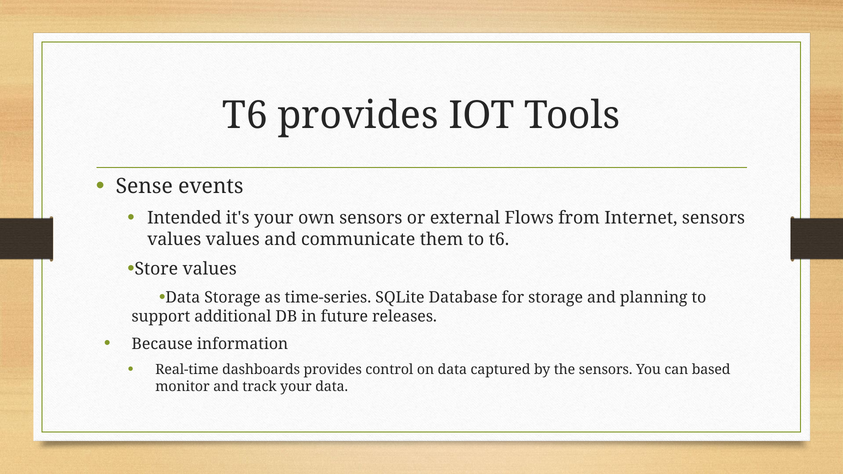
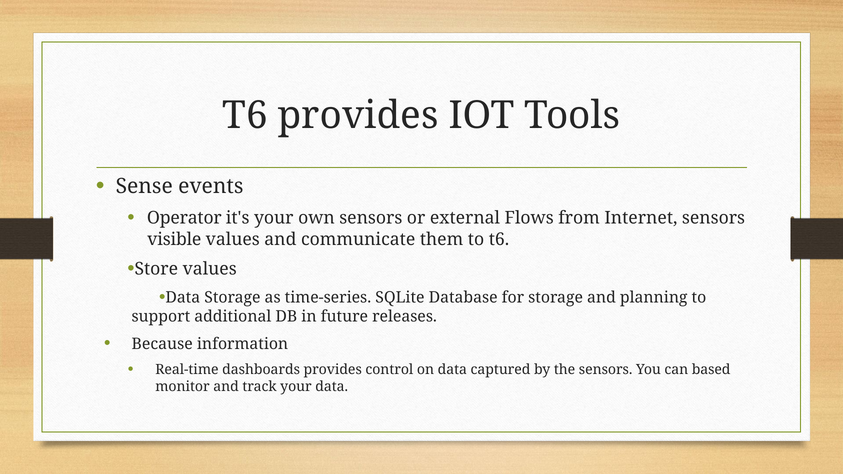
Intended: Intended -> Operator (184, 218)
values: values -> visible (174, 239)
